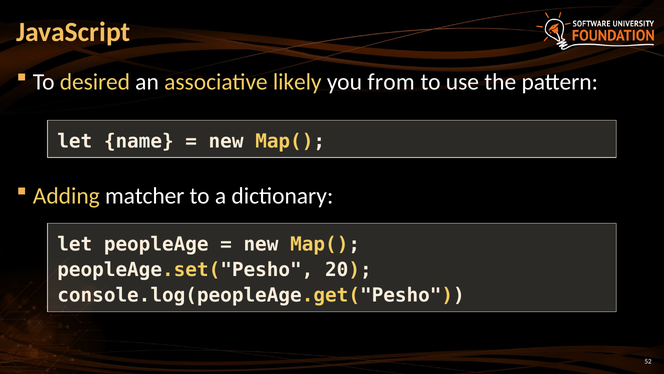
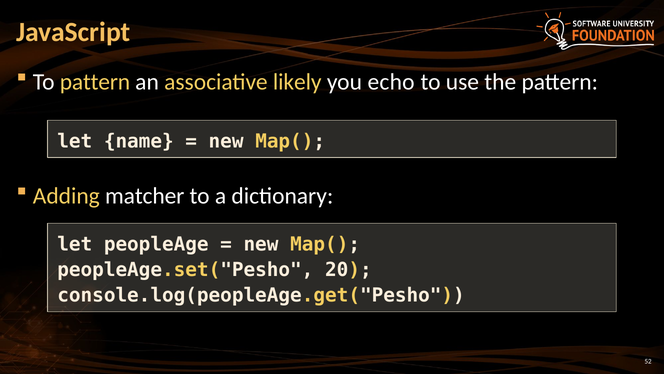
To desired: desired -> pattern (95, 82)
from: from -> echo (391, 82)
